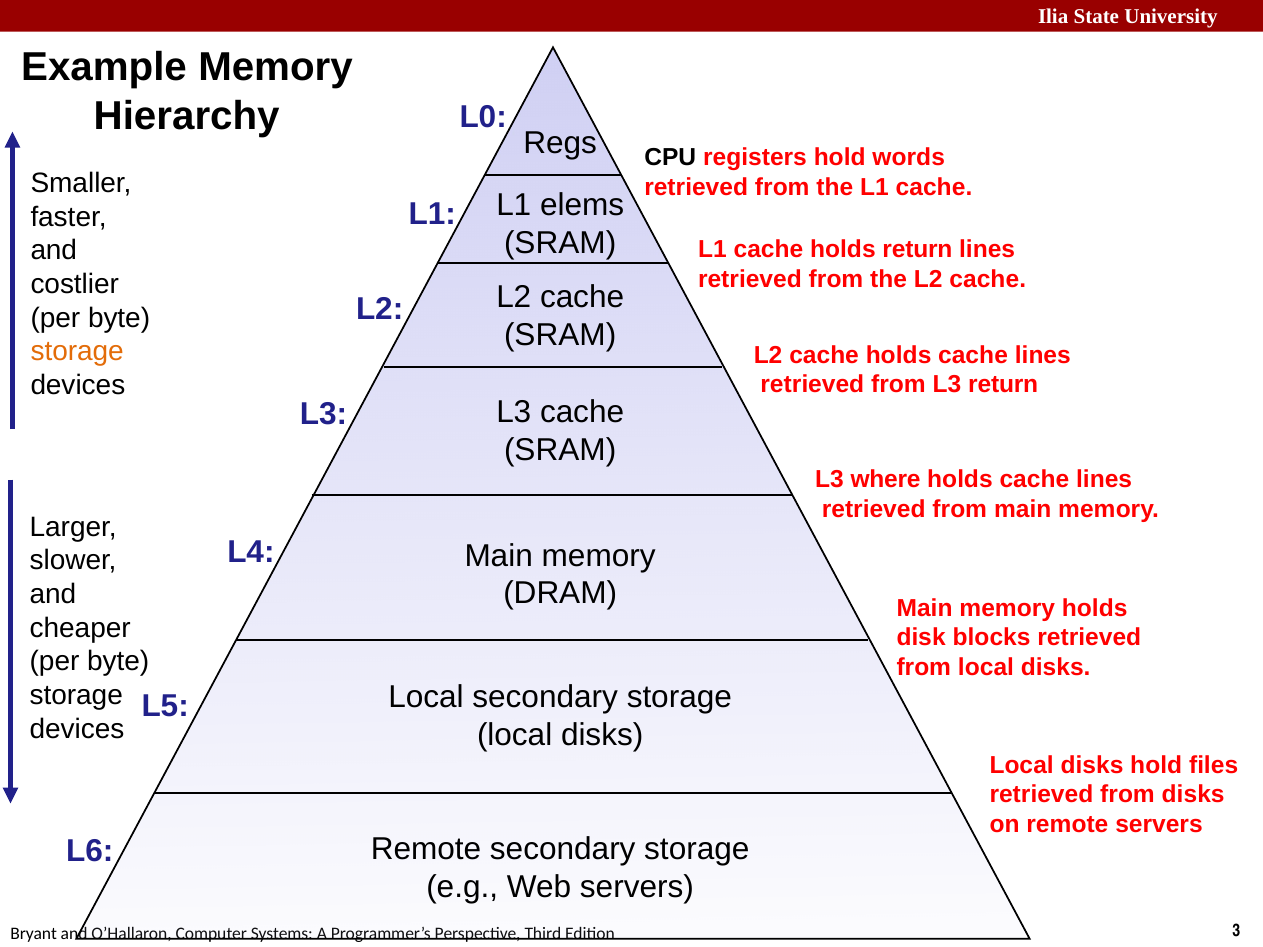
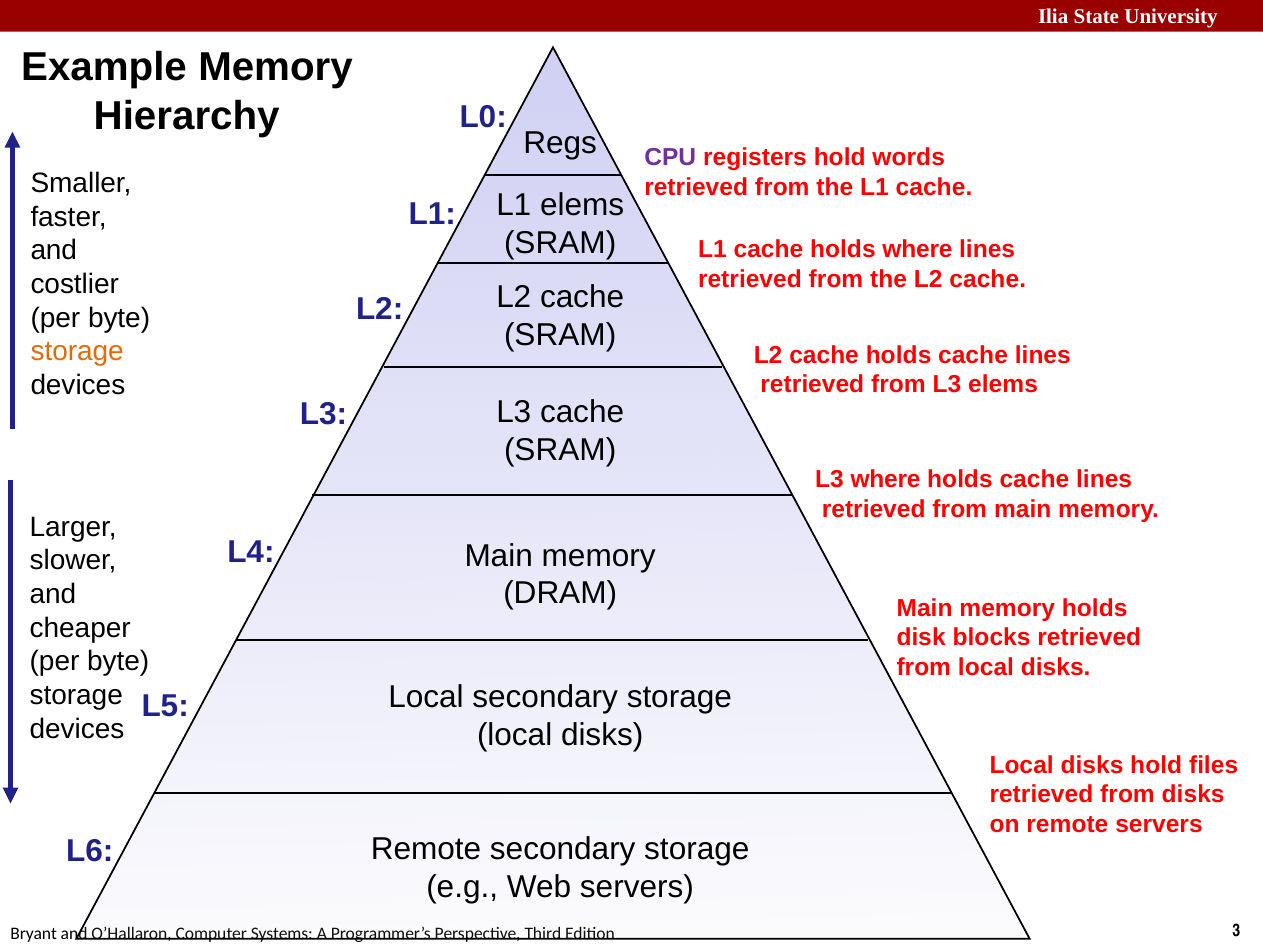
CPU colour: black -> purple (670, 158)
holds return: return -> where (917, 250)
L3 return: return -> elems (1003, 385)
